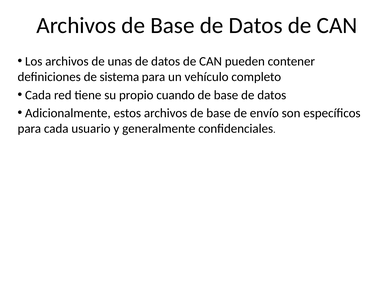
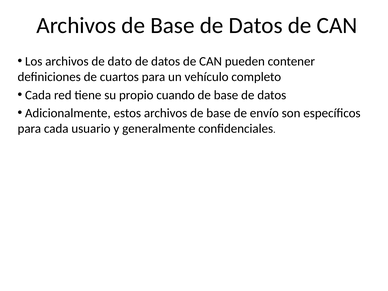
unas: unas -> dato (120, 61)
sistema: sistema -> cuartos (119, 77)
